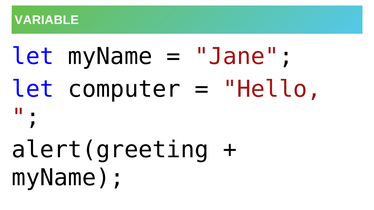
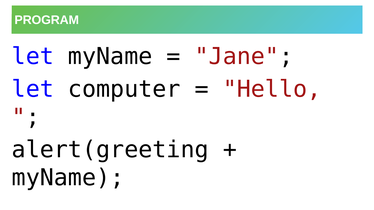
VARIABLE: VARIABLE -> PROGRAM (47, 20)
